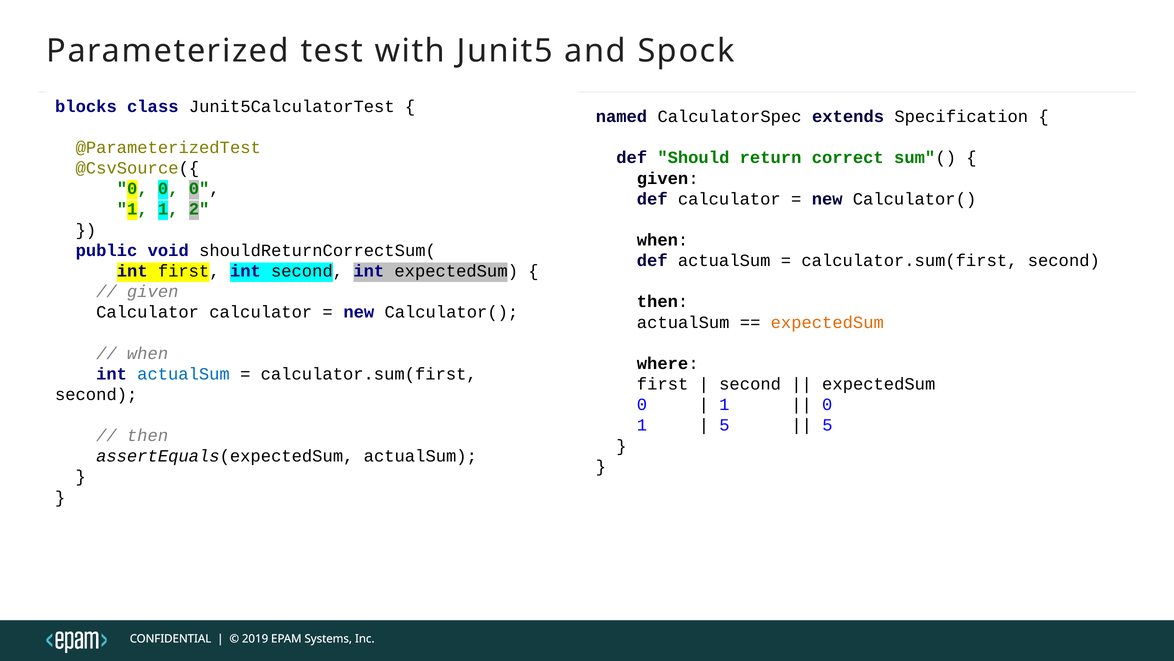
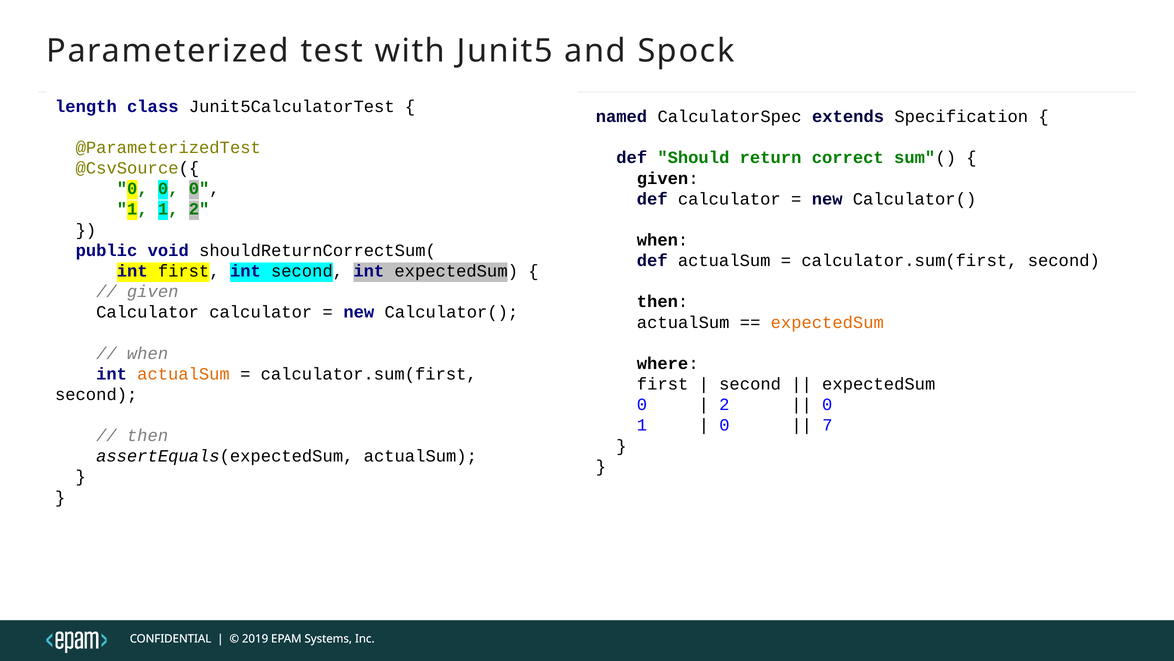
blocks: blocks -> length (86, 106)
actualSum colour: blue -> orange (183, 374)
1: 1 -> 2 (724, 404)
5: 5 -> 0 (725, 425)
5: 5 -> 7 (827, 425)
